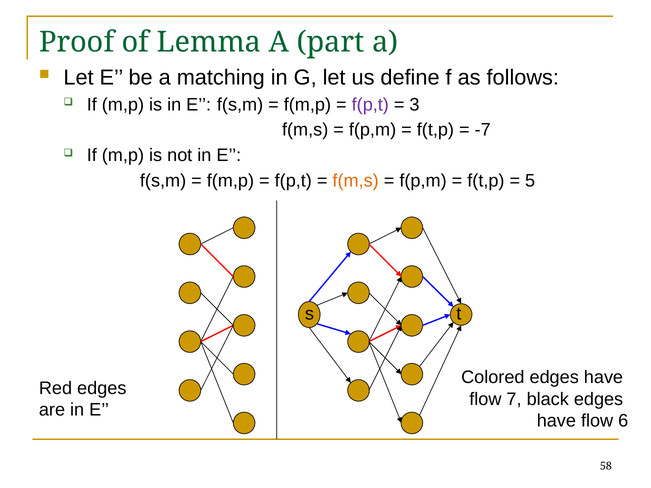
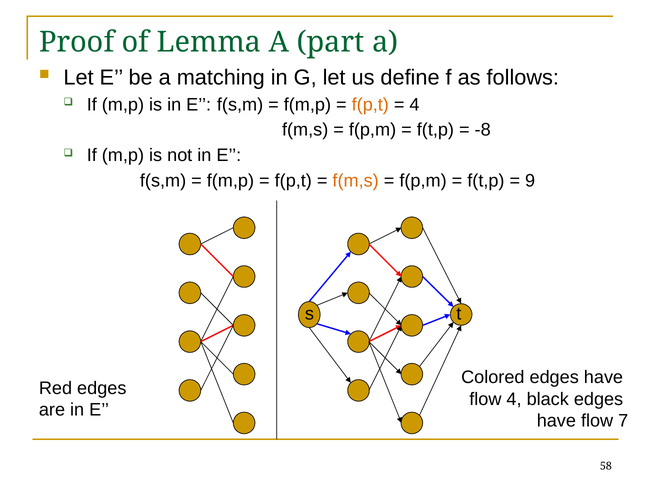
f(p,t colour: purple -> orange (370, 105)
3: 3 -> 4 (415, 105)
-7: -7 -> -8 (483, 130)
5: 5 -> 9 (530, 181)
flow 7: 7 -> 4 (514, 399)
6: 6 -> 7 (623, 421)
